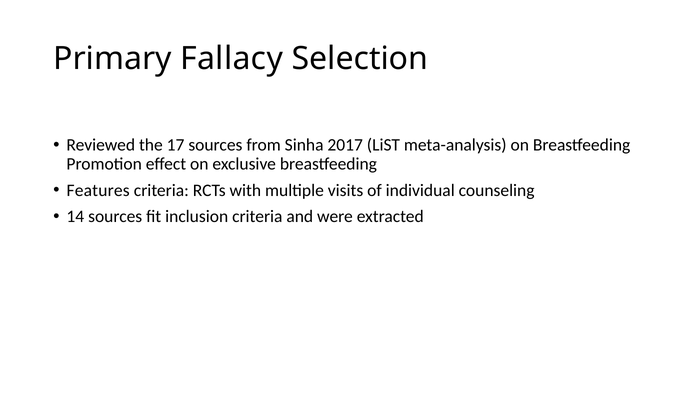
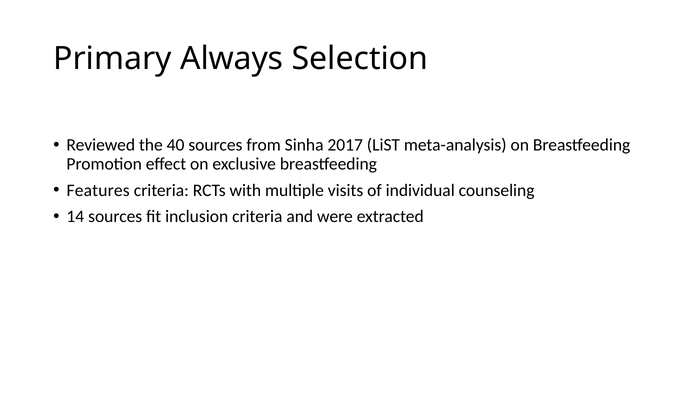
Fallacy: Fallacy -> Always (232, 59)
17: 17 -> 40 (176, 145)
